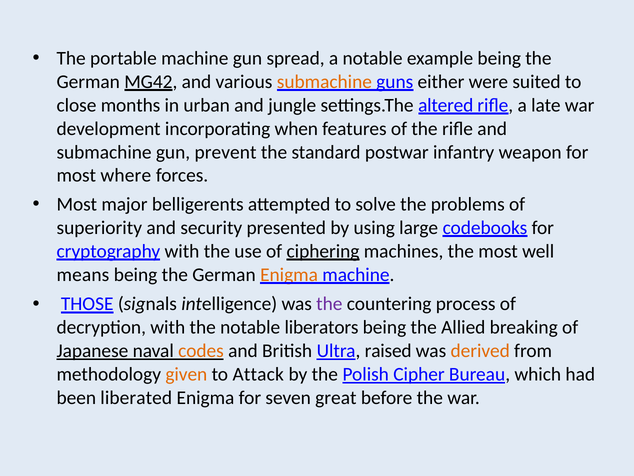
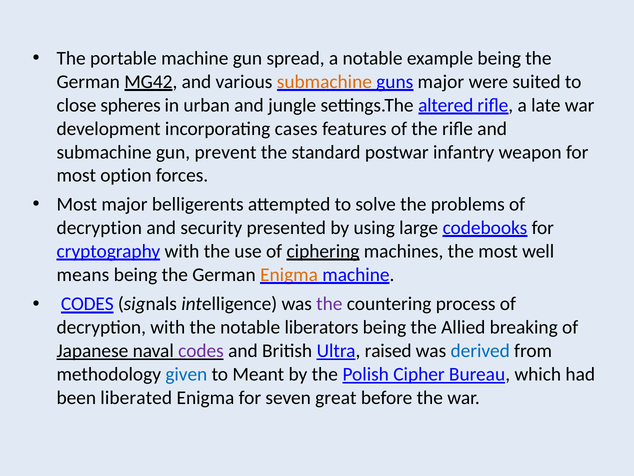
guns either: either -> major (441, 82)
months: months -> spheres (131, 105)
when: when -> cases (296, 129)
where: where -> option (126, 175)
superiority: superiority -> decryption (99, 227)
THOSE: THOSE -> CODES (87, 304)
codes colour: orange -> purple (201, 350)
derived colour: orange -> blue (480, 350)
given colour: orange -> blue (186, 374)
Attack: Attack -> Meant (258, 374)
